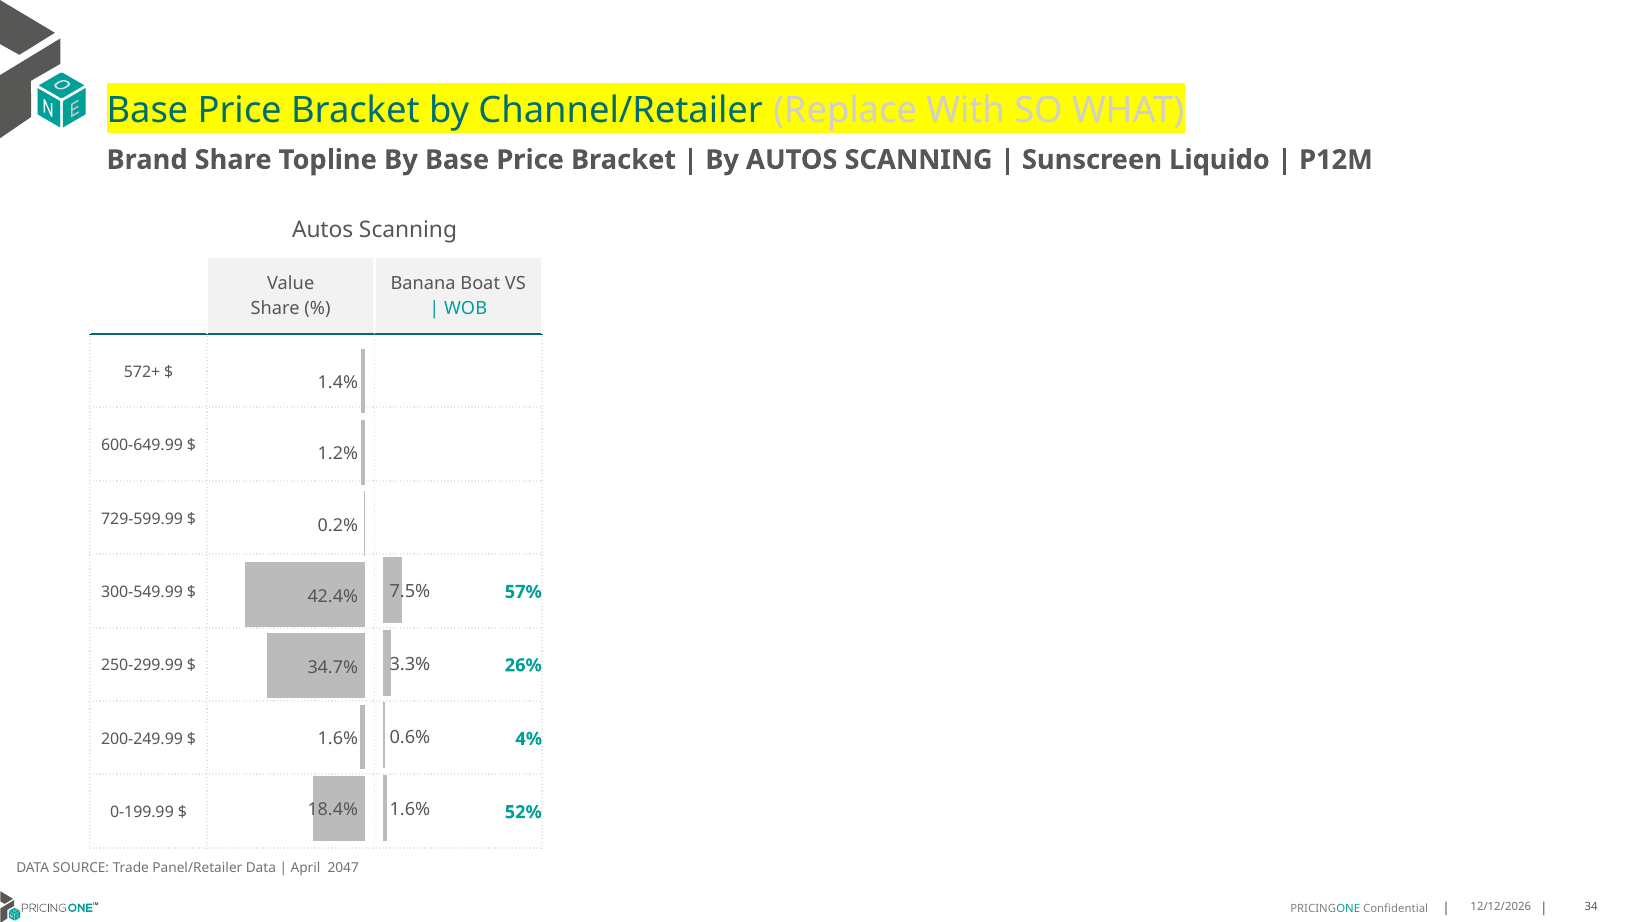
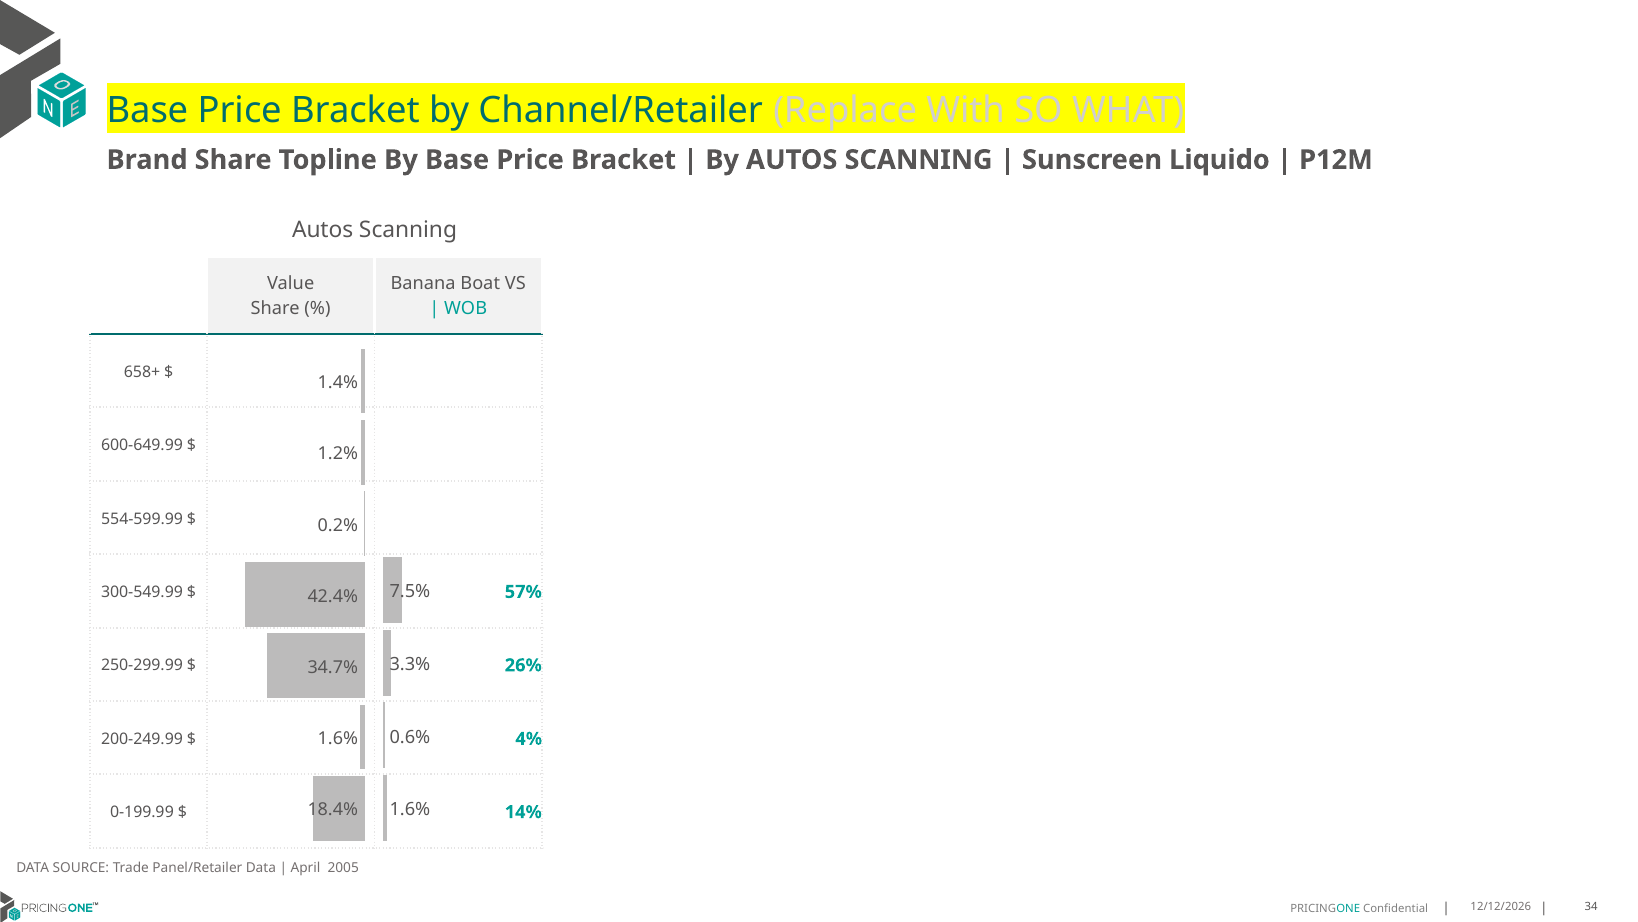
572+: 572+ -> 658+ (142, 372)
729-599.99: 729-599.99 -> 554-599.99 (142, 519)
52%: 52% -> 14% (523, 812)
2047: 2047 -> 2005 (343, 868)
